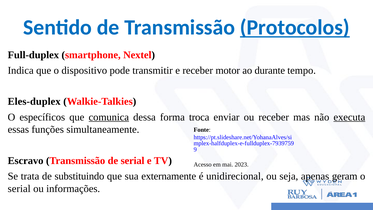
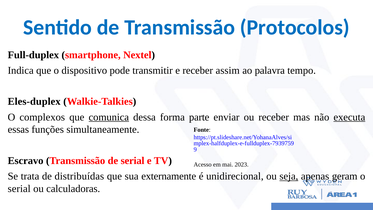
Protocolos underline: present -> none (295, 27)
motor: motor -> assim (228, 70)
durante: durante -> palavra (270, 70)
específicos: específicos -> complexos (42, 117)
troca: troca -> parte (199, 117)
substituindo: substituindo -> distribuídas (79, 176)
seja underline: none -> present (289, 176)
informações: informações -> calculadoras (73, 189)
